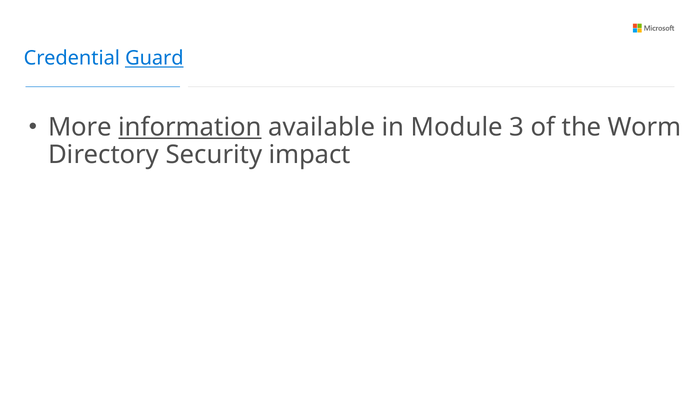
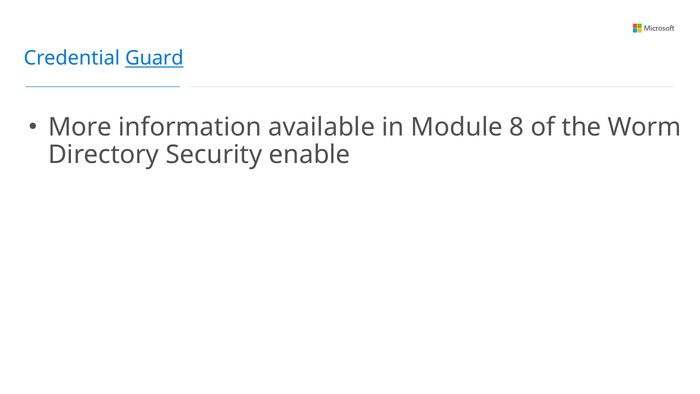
information underline: present -> none (190, 127)
3: 3 -> 8 (517, 127)
impact: impact -> enable (310, 155)
